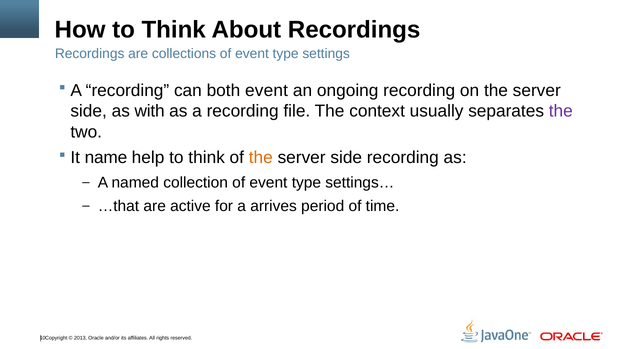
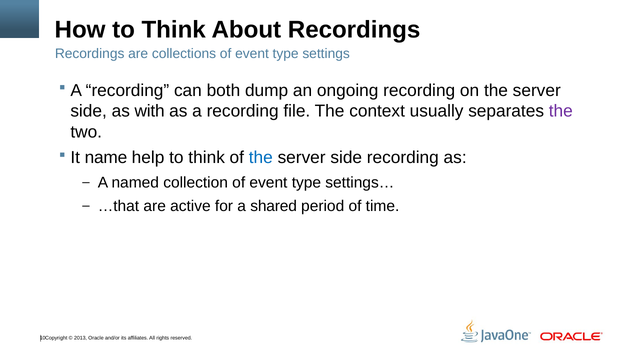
both event: event -> dump (267, 91)
the colour: orange -> blue (261, 158)
arrives: arrives -> shared (274, 206)
